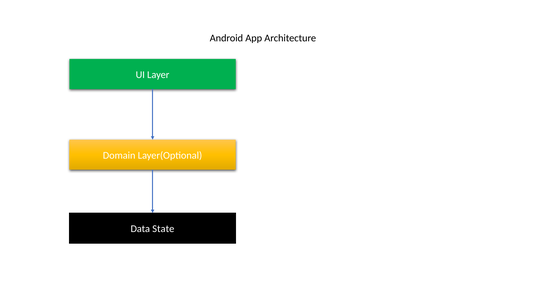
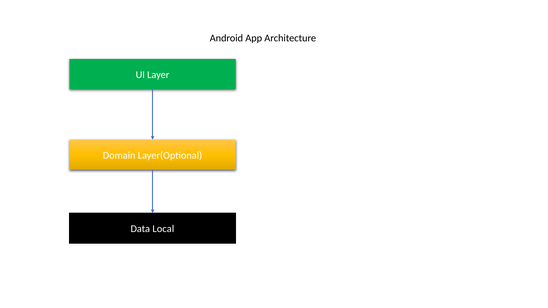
State: State -> Local (163, 229)
